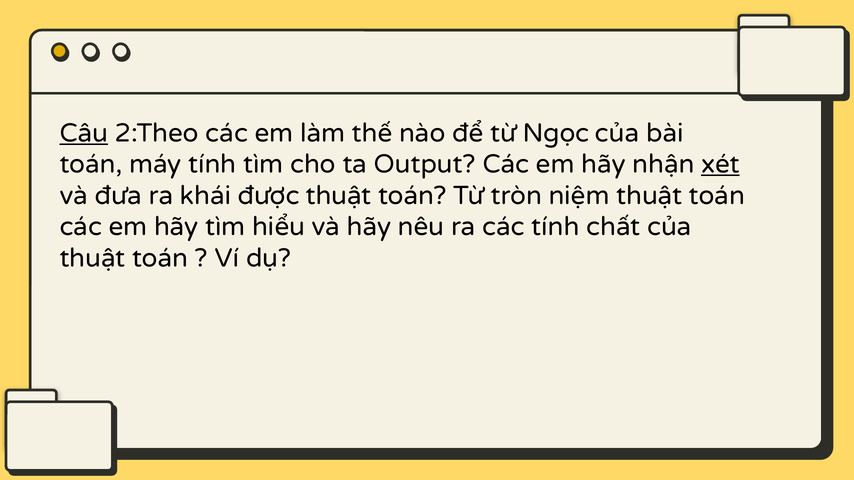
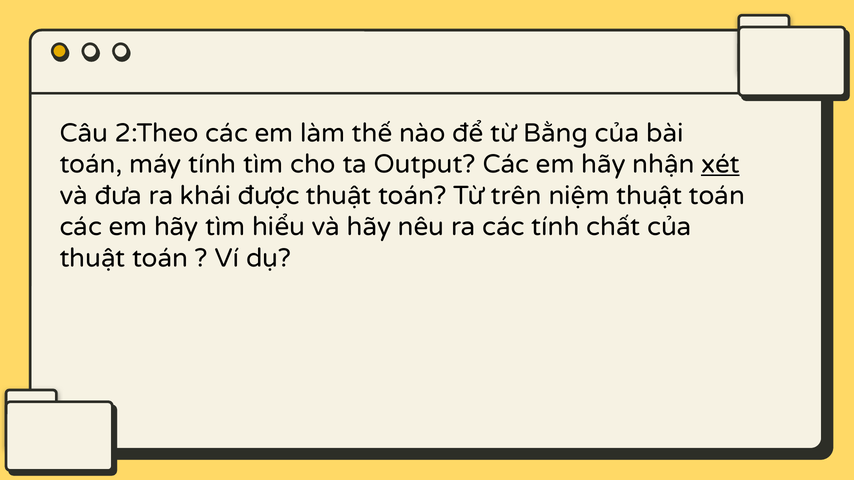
Câu underline: present -> none (84, 133)
Ngọc: Ngọc -> Bằng (556, 133)
tròn: tròn -> trên (516, 196)
